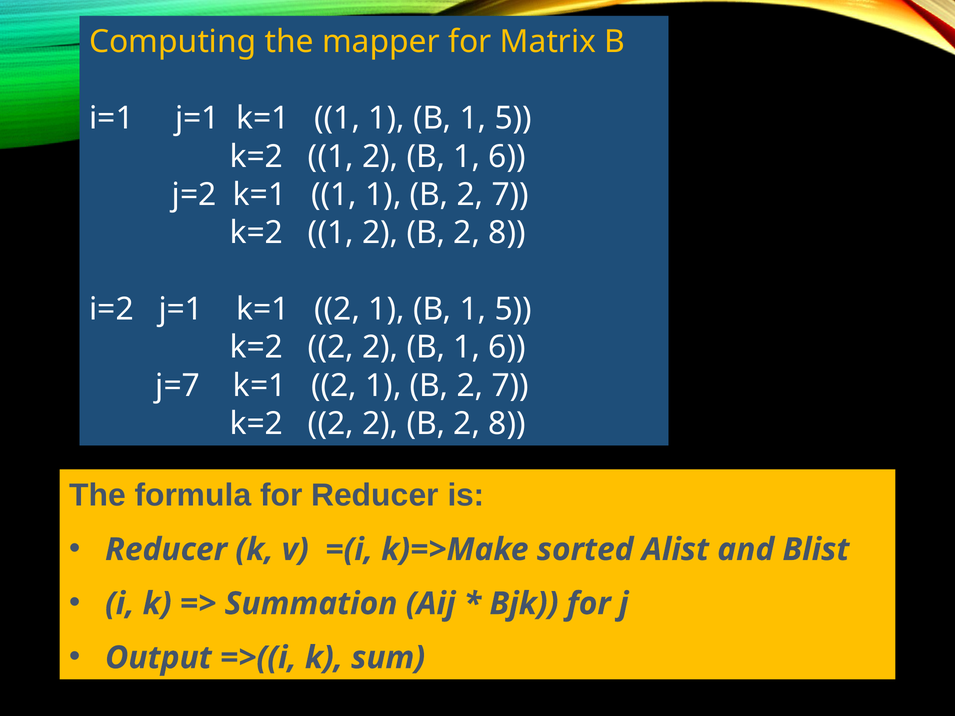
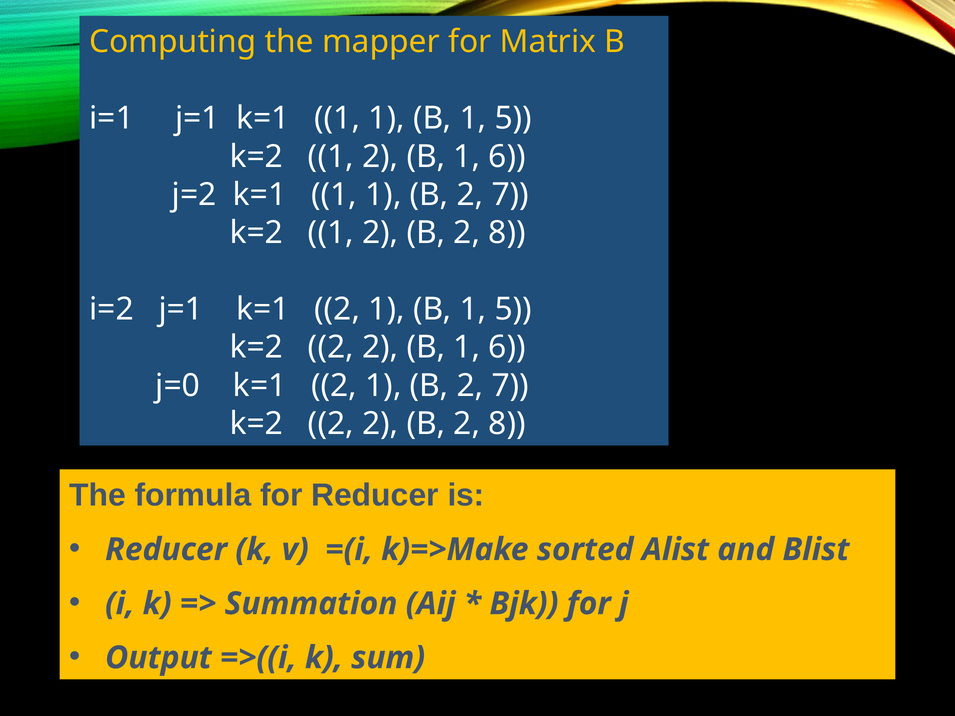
j=7: j=7 -> j=0 (178, 386)
